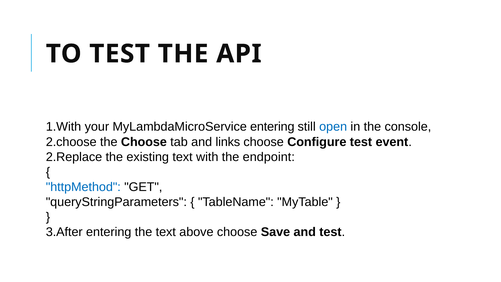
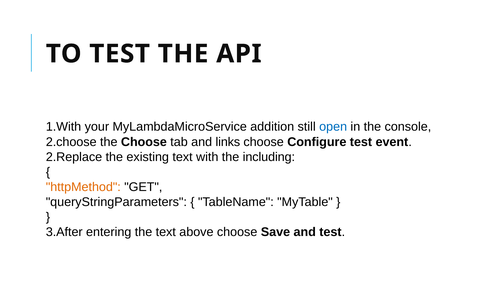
MyLambdaMicroService entering: entering -> addition (272, 127)
endpoint: endpoint -> including (269, 157)
httpMethod colour: blue -> orange (83, 187)
